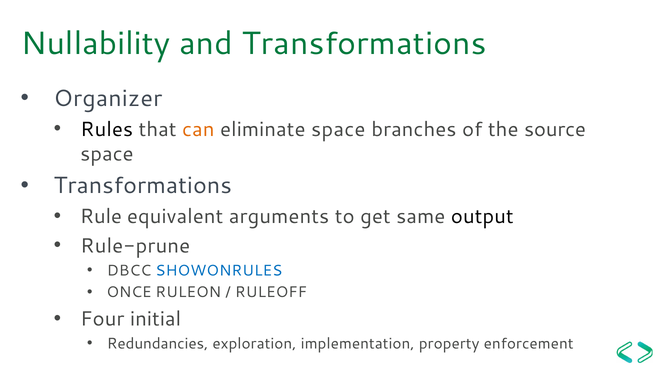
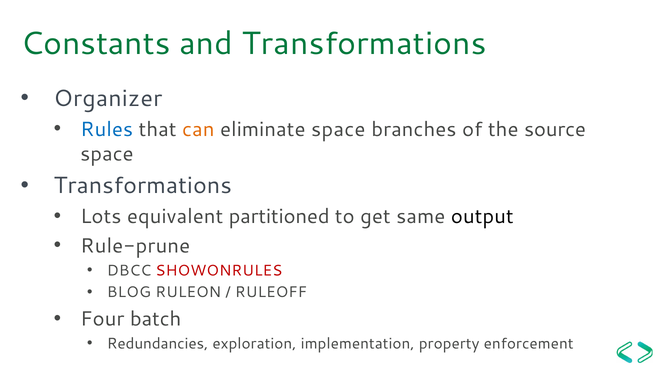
Nullability: Nullability -> Constants (96, 44)
Rules colour: black -> blue (107, 129)
Rule: Rule -> Lots (101, 216)
arguments: arguments -> partitioned (279, 216)
SHOWONRULES colour: blue -> red (219, 270)
ONCE: ONCE -> BLOG (129, 292)
initial: initial -> batch (156, 319)
